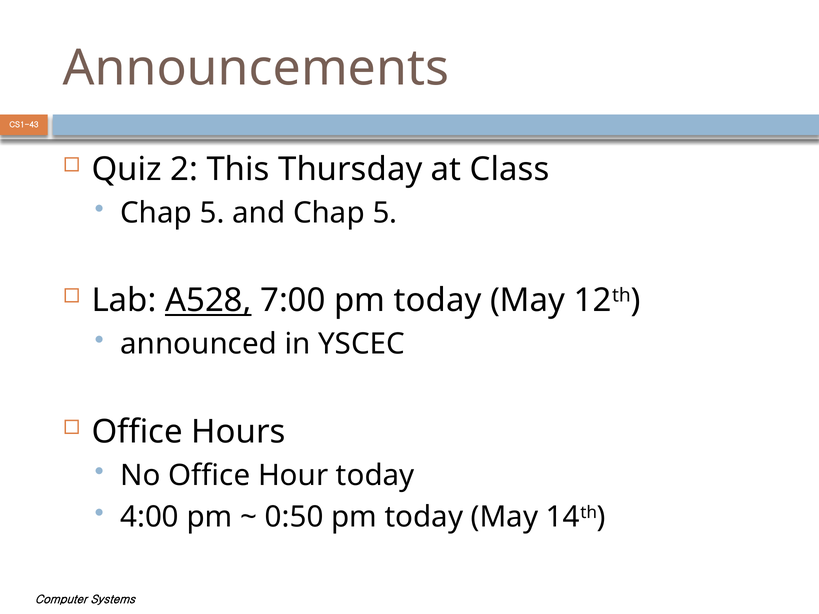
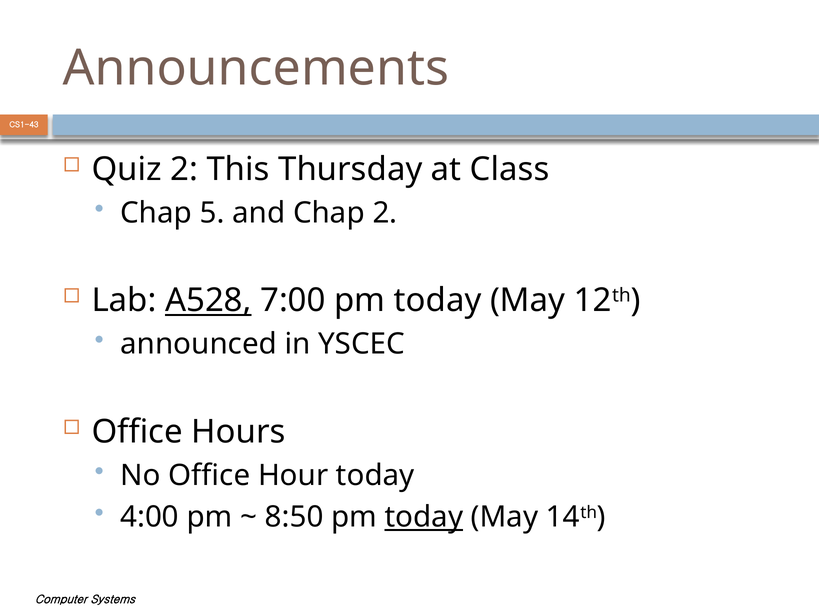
and Chap 5: 5 -> 2 (385, 213)
0:50: 0:50 -> 8:50 (294, 517)
today underline: none -> present (424, 517)
